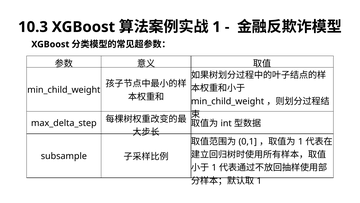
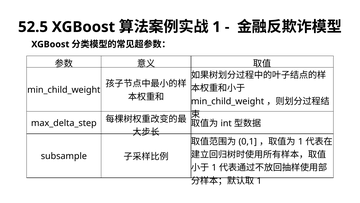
10.3: 10.3 -> 52.5 (33, 27)
